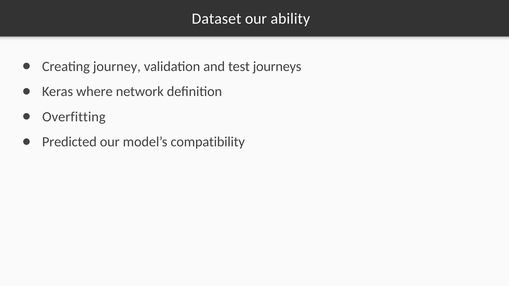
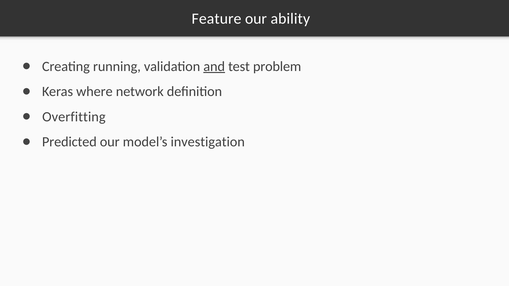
Dataset: Dataset -> Feature (217, 19)
journey: journey -> running (117, 67)
and underline: none -> present (214, 67)
journeys: journeys -> problem (277, 67)
compatibility: compatibility -> investigation (208, 142)
